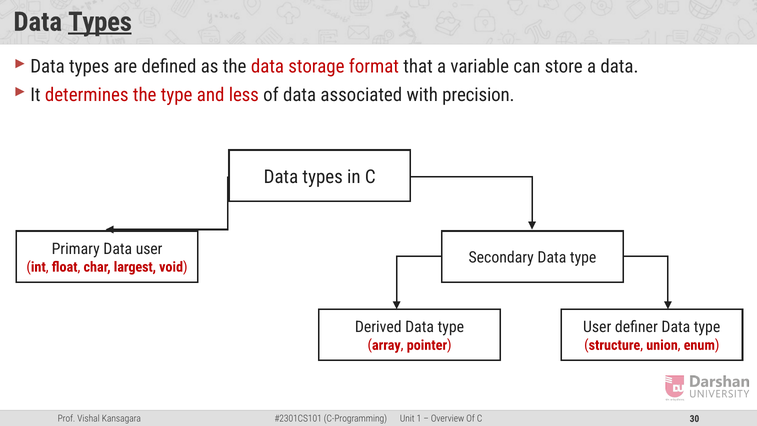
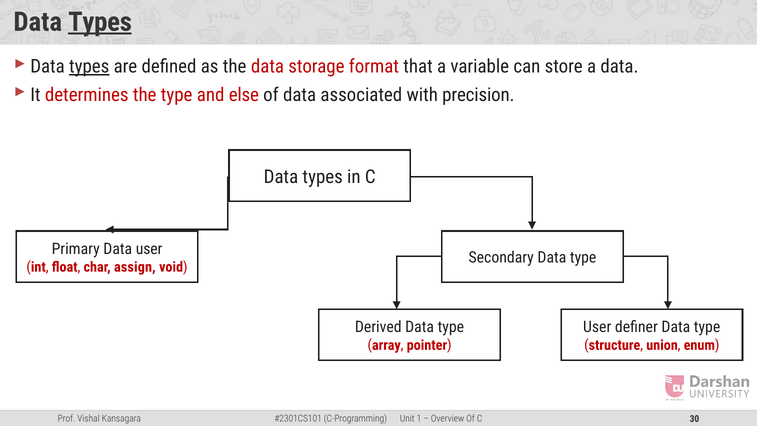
types underline: none -> present (89, 67)
less: less -> else (244, 95)
largest: largest -> assign (135, 267)
